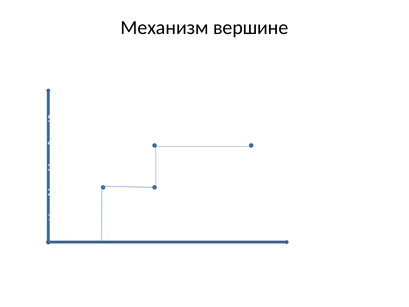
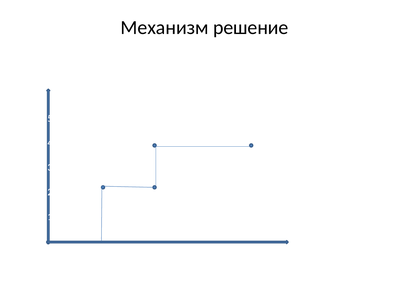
вершине: вершине -> решение (251, 28)
